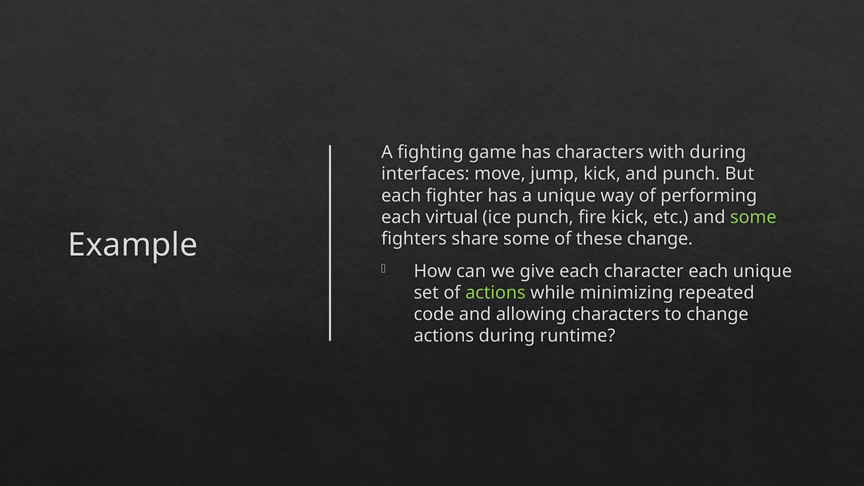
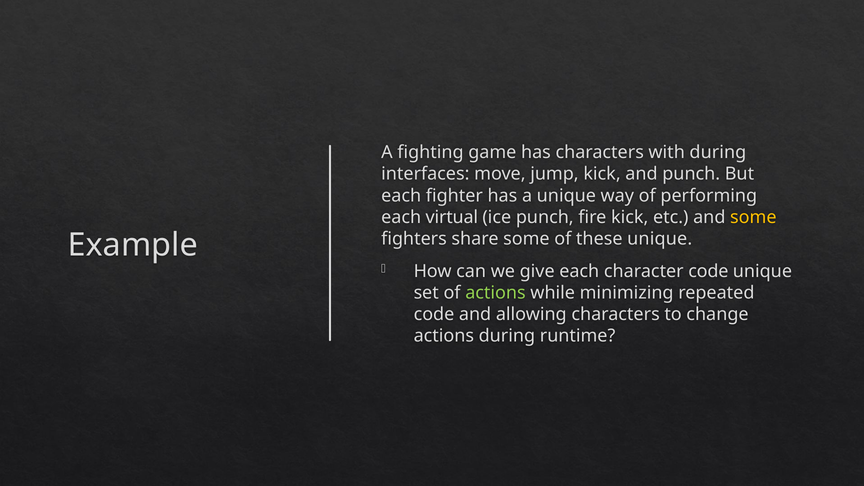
some colour: light green -> yellow (753, 217)
these change: change -> unique (660, 239)
character each: each -> code (708, 271)
